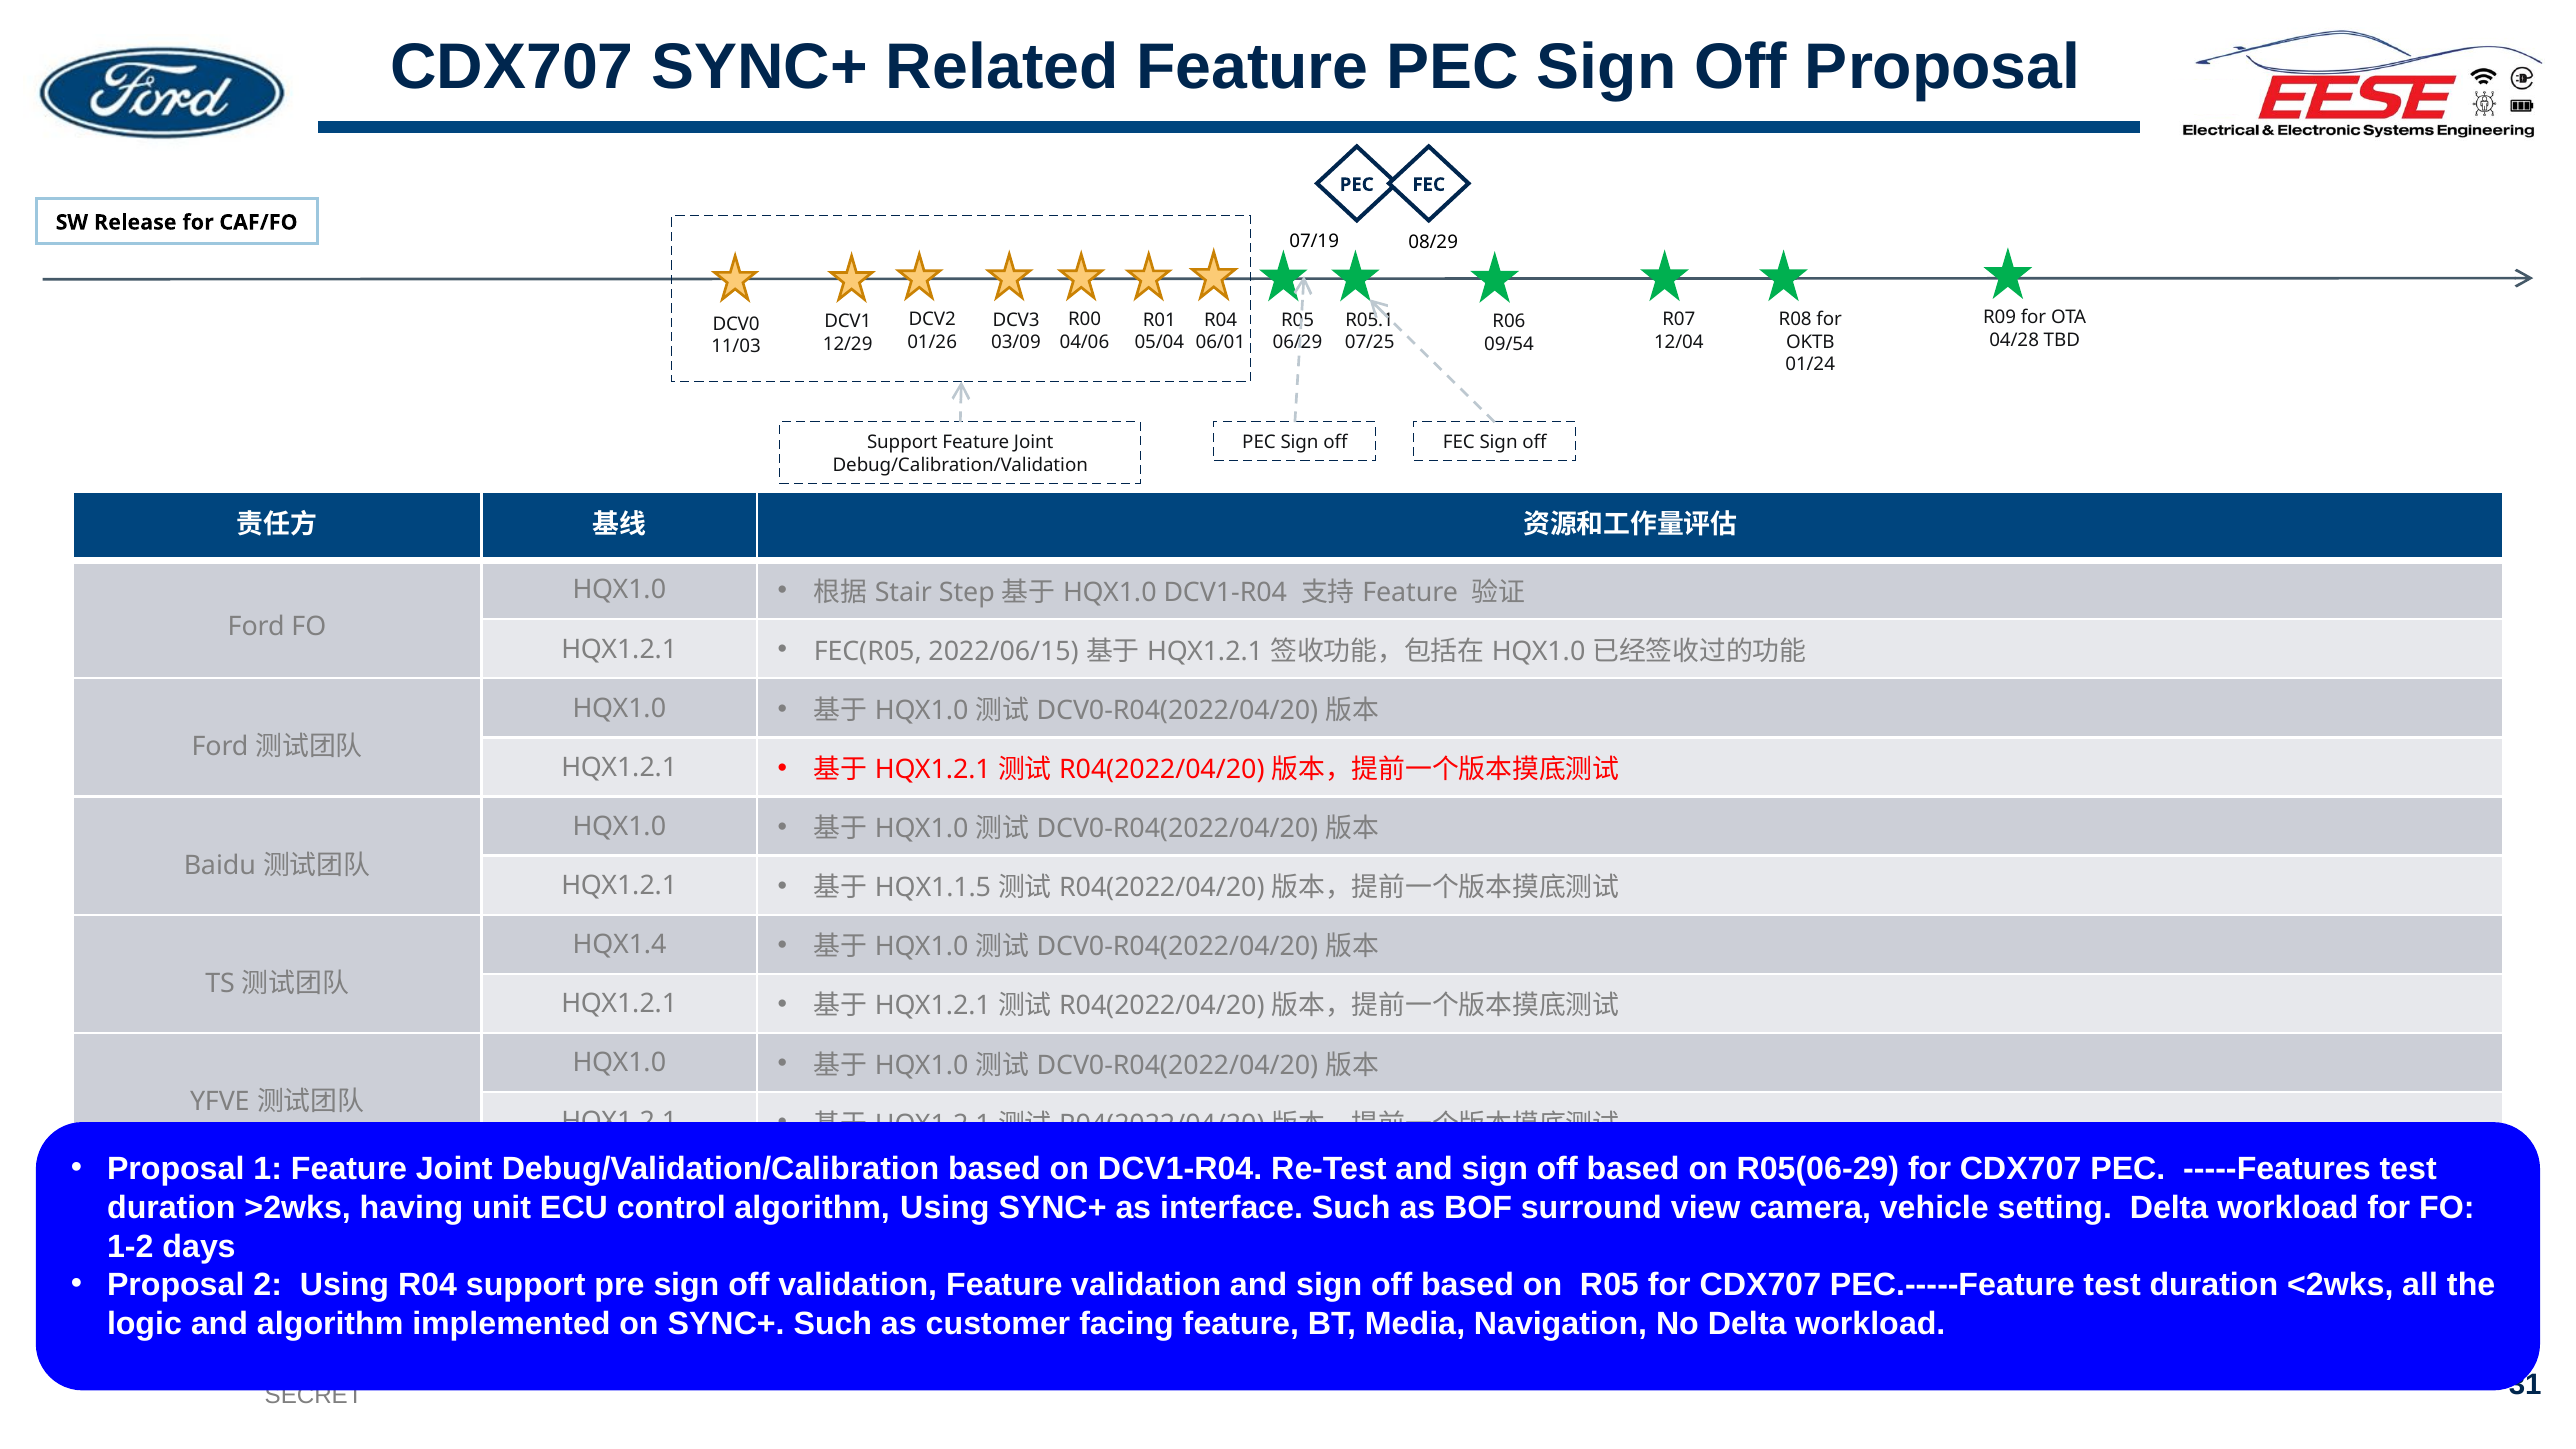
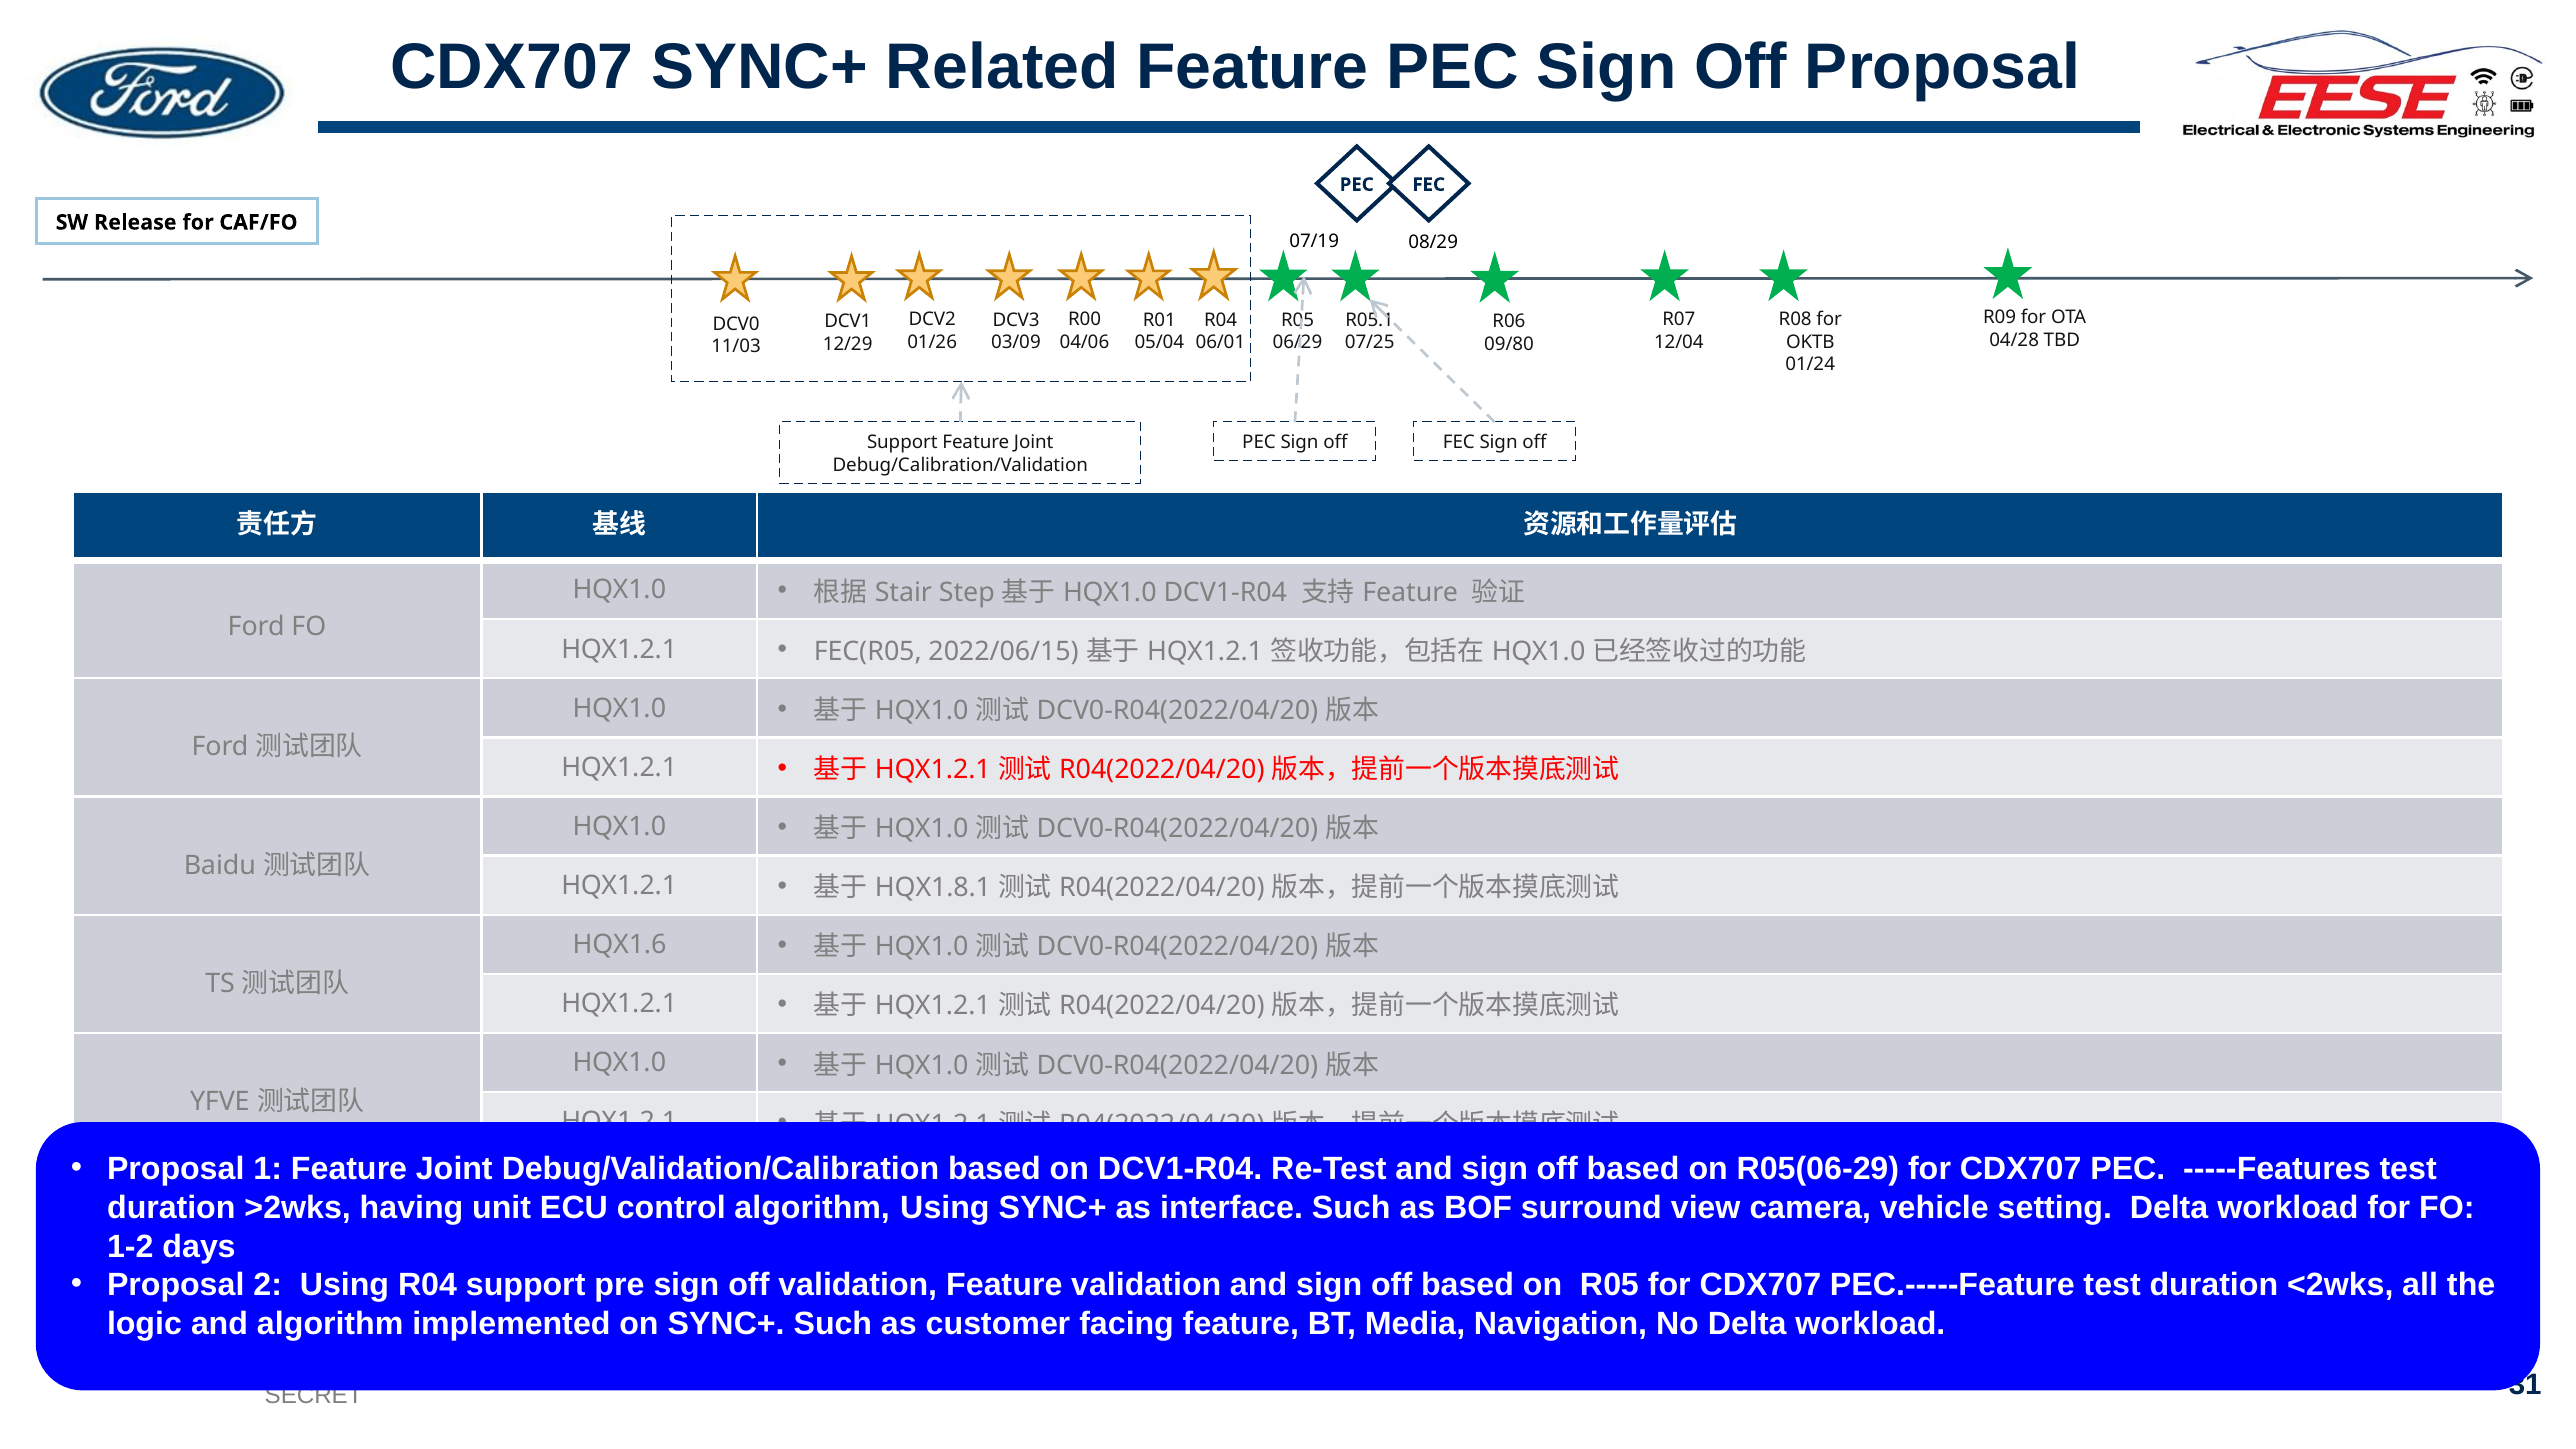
09/54: 09/54 -> 09/80 (1509, 344)
HQX1.1.5: HQX1.1.5 -> HQX1.8.1 (933, 888)
HQX1.4: HQX1.4 -> HQX1.6 (619, 945)
